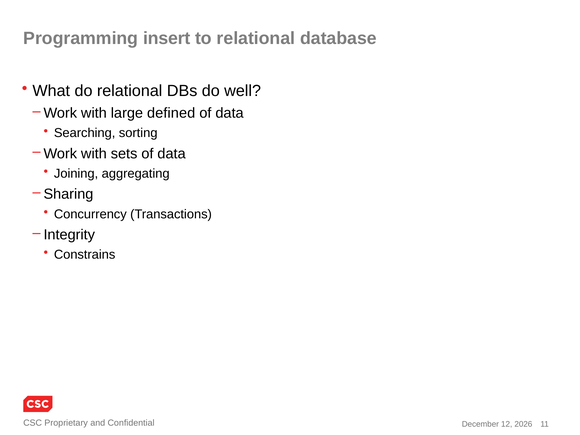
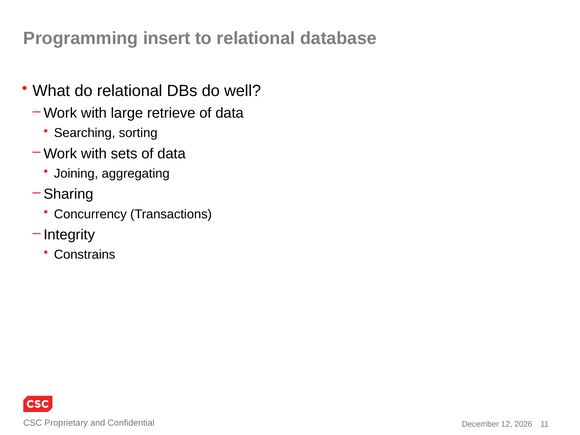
defined: defined -> retrieve (171, 113)
